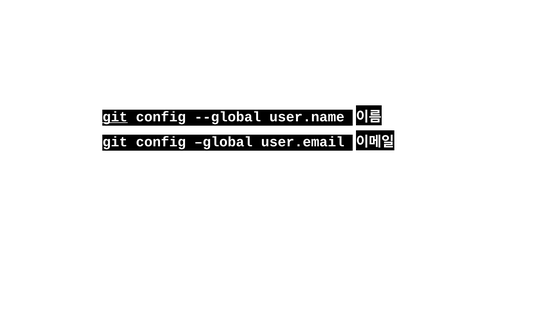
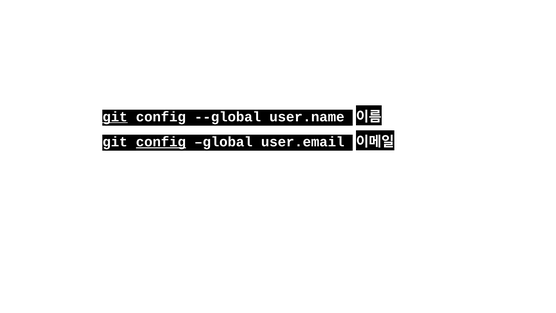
config underline: none -> present (161, 142)
